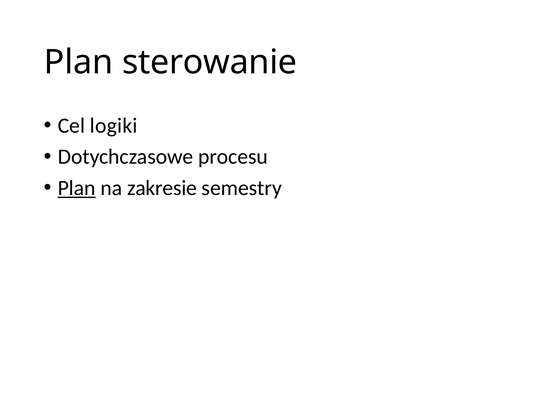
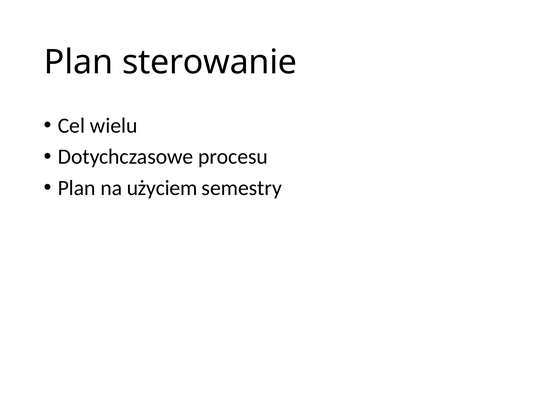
logiki: logiki -> wielu (114, 126)
Plan underline: present -> none (77, 188)
zakresie: zakresie -> użyciem (162, 188)
